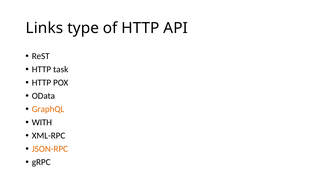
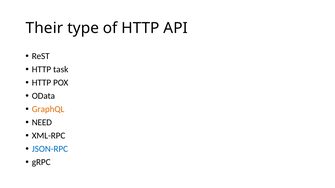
Links: Links -> Their (44, 28)
WITH: WITH -> NEED (42, 123)
JSON-RPC colour: orange -> blue (50, 149)
